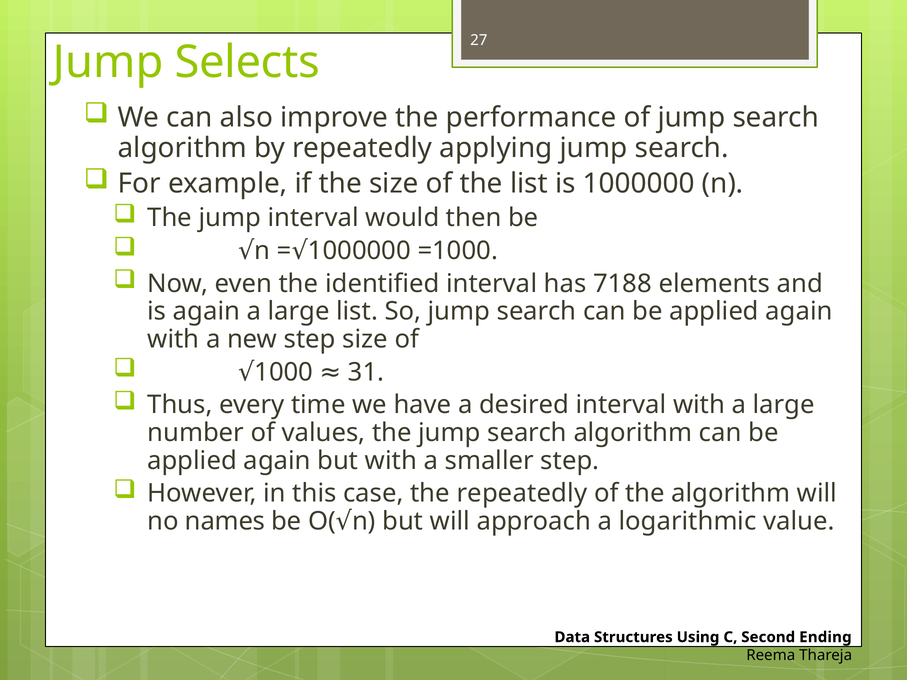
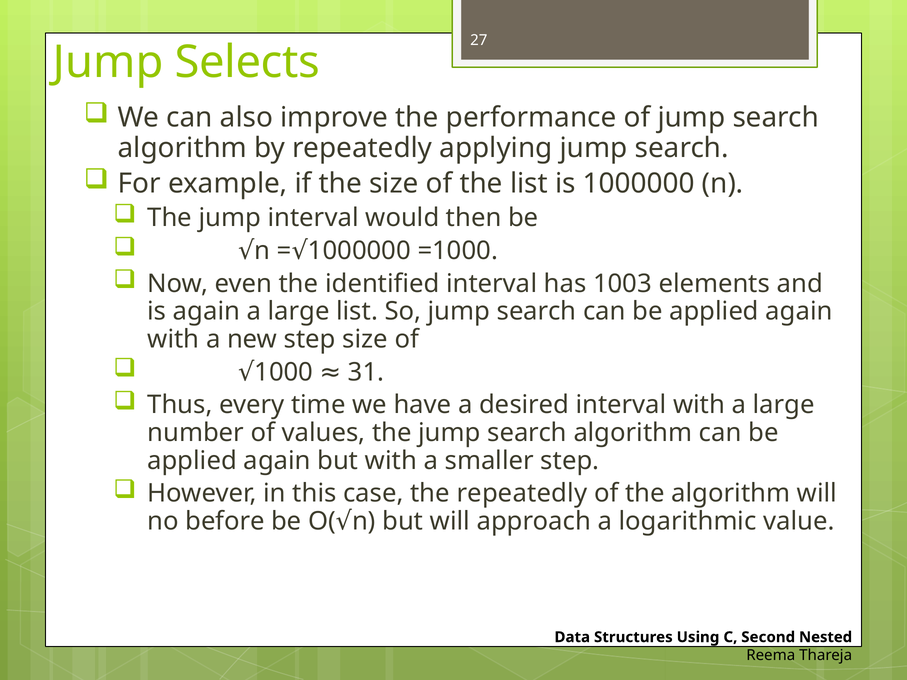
7188: 7188 -> 1003 (622, 284)
names: names -> before (225, 521)
Ending: Ending -> Nested (826, 637)
